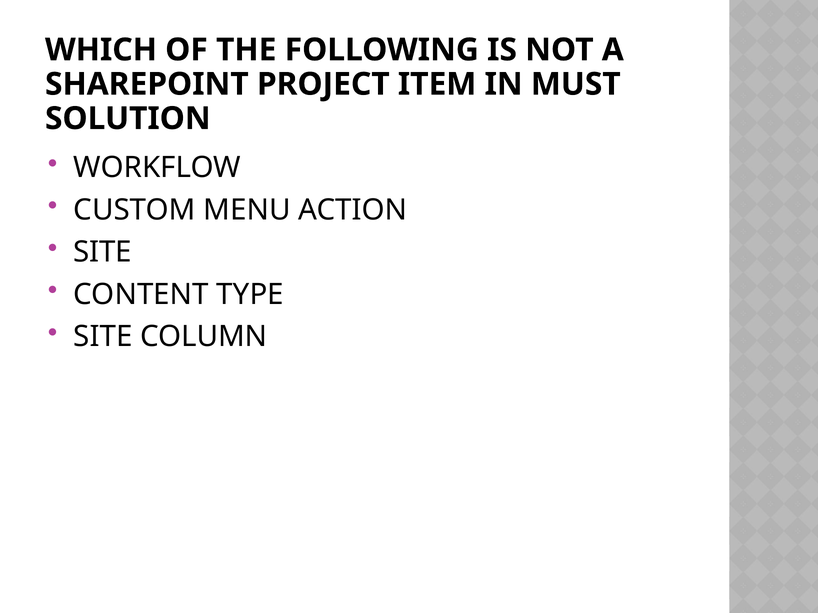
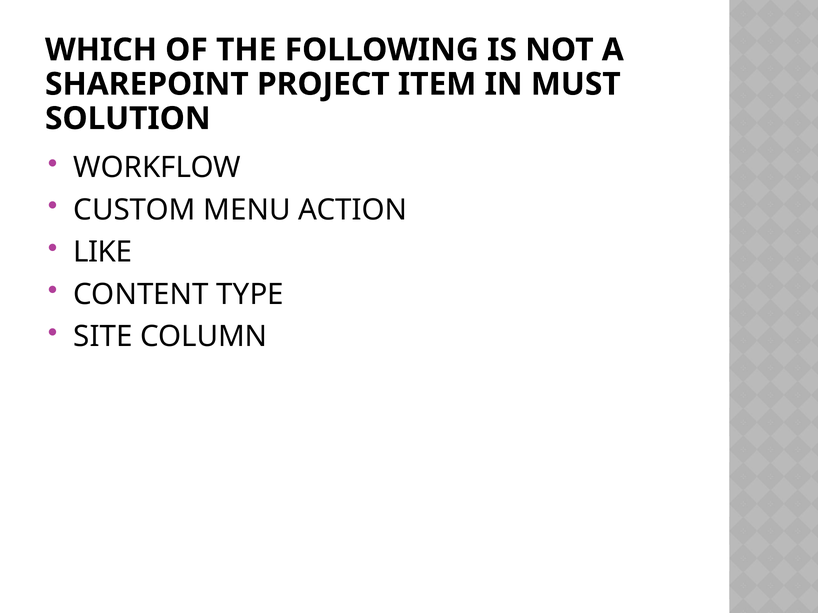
SITE: SITE -> LIKE (103, 252)
